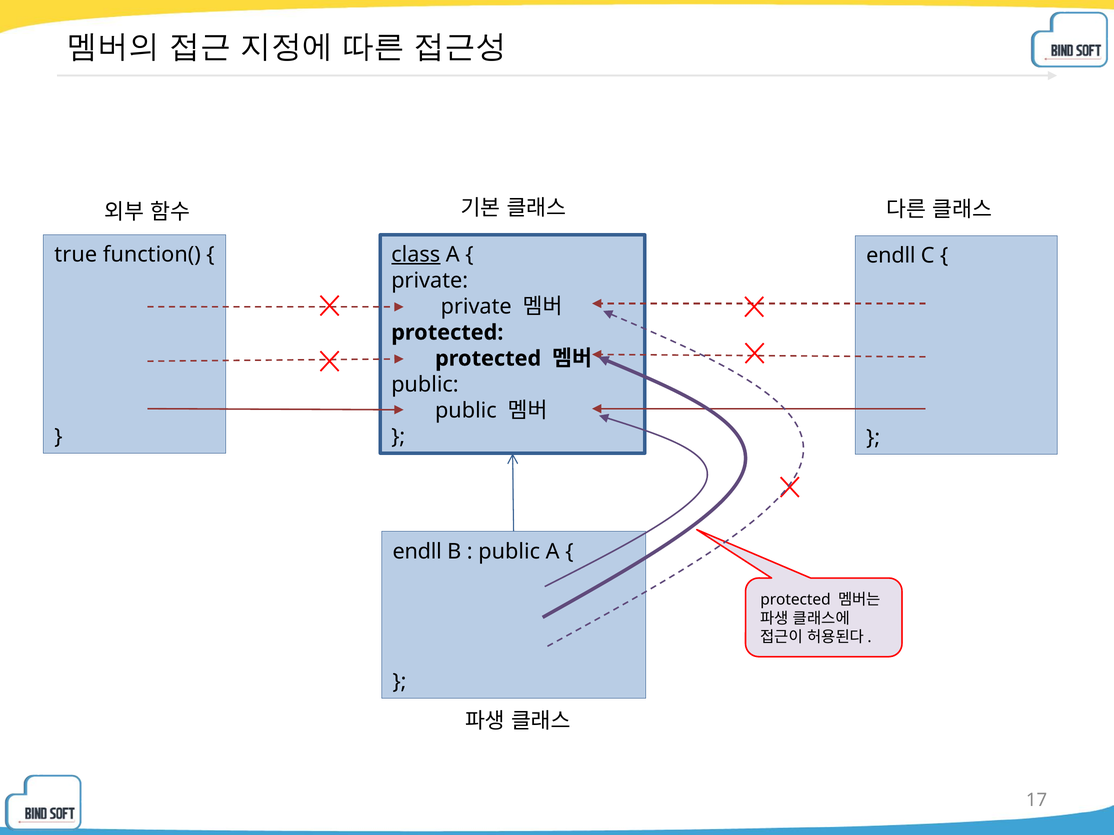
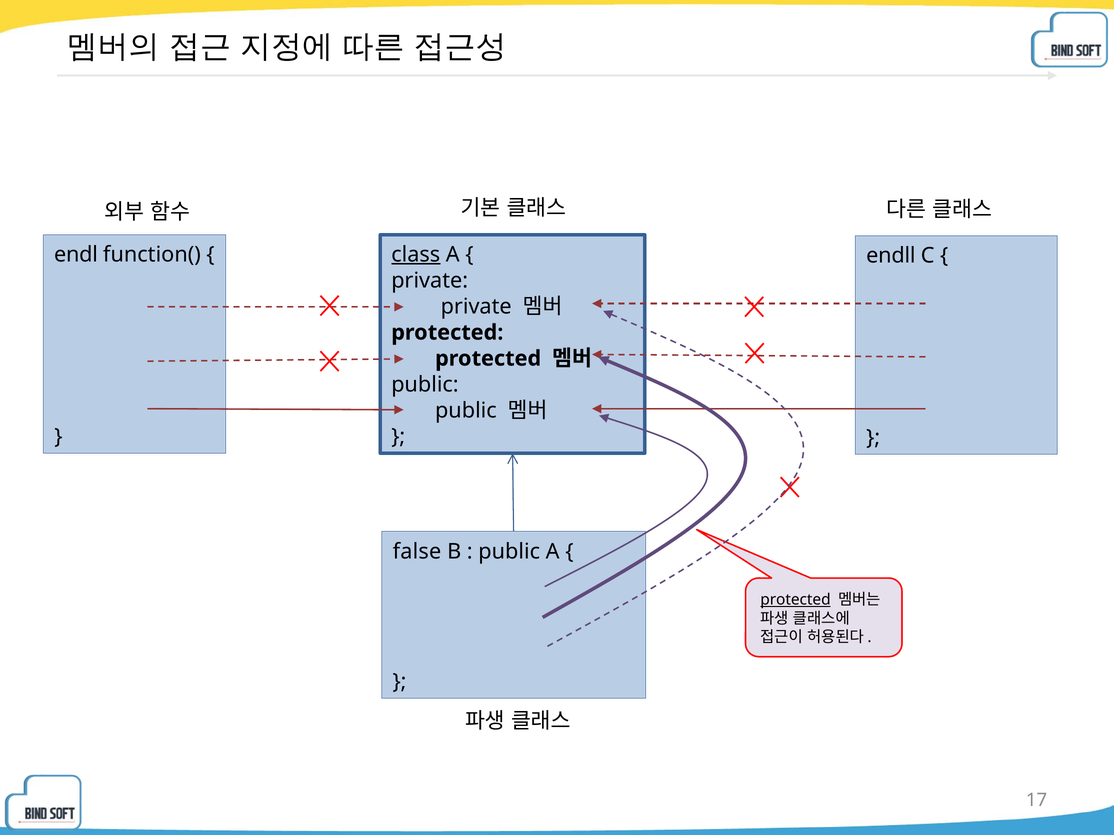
true: true -> endl (76, 255)
endll: endll -> false (417, 552)
protected underline: none -> present (795, 600)
